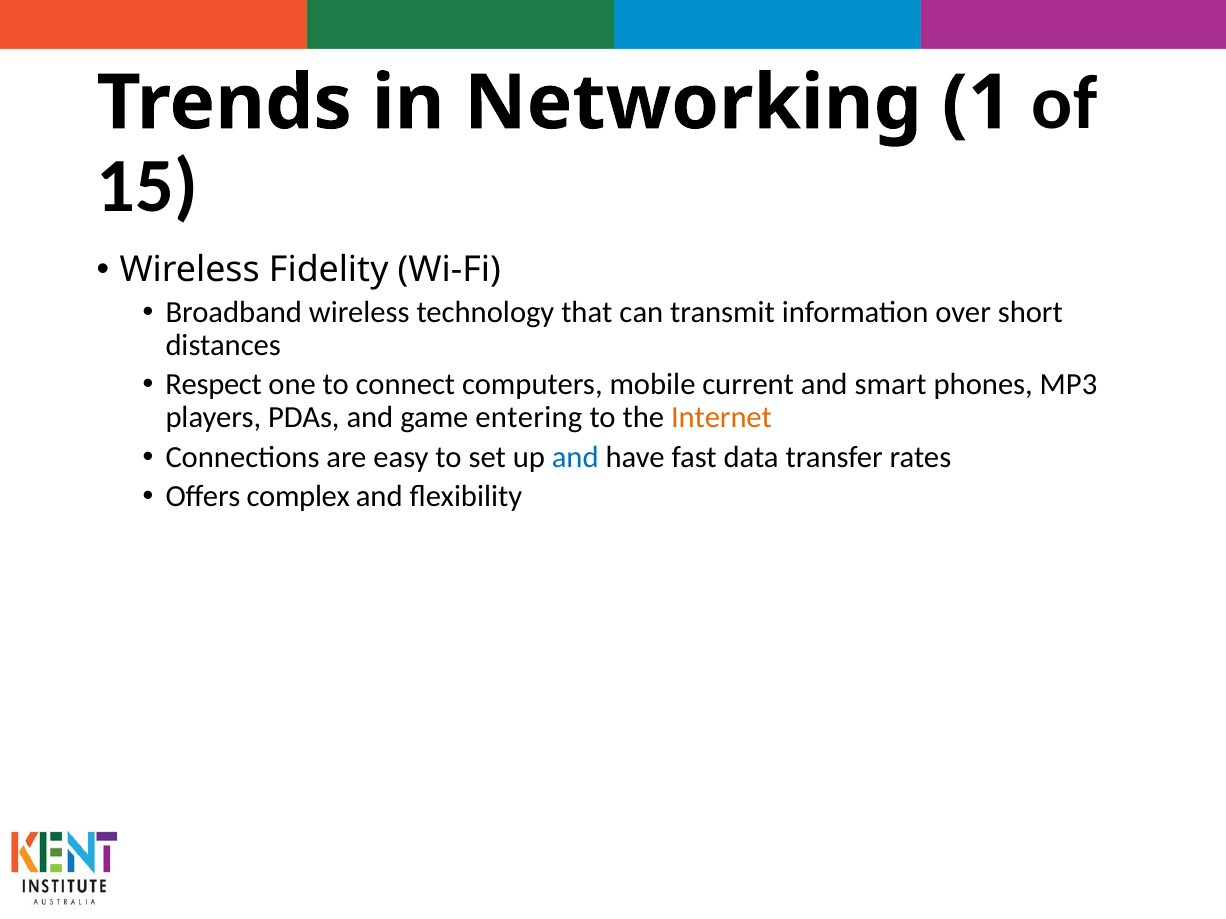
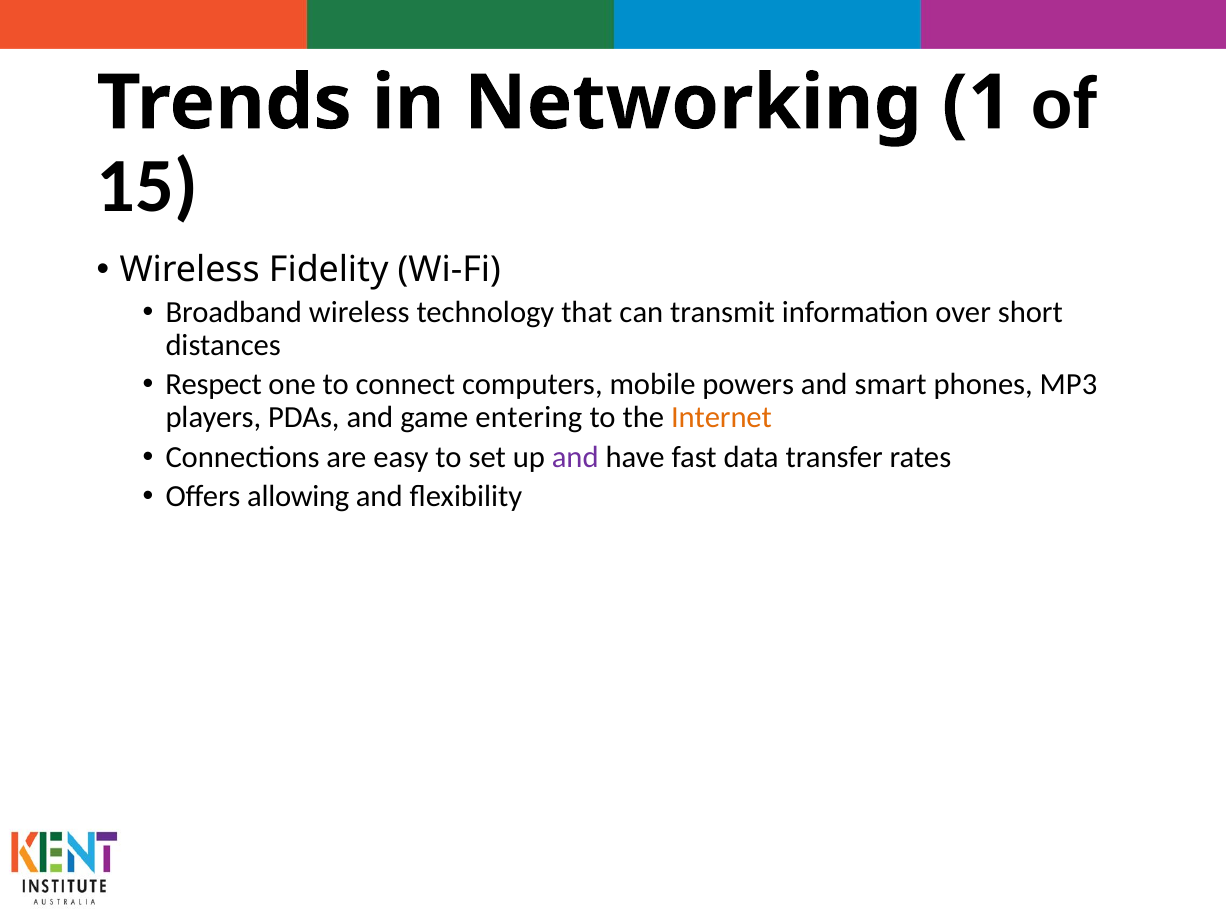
current: current -> powers (748, 385)
and colour: blue -> purple (575, 457)
complex: complex -> allowing (298, 497)
